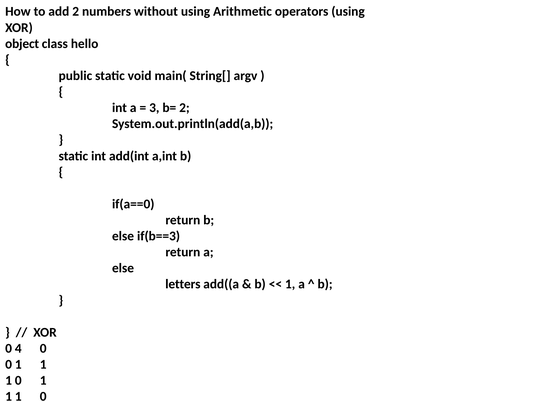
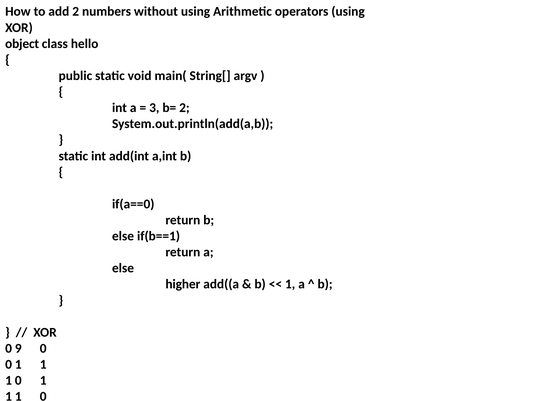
if(b==3: if(b==3 -> if(b==1 (159, 236)
letters: letters -> higher (183, 284)
4: 4 -> 9 (18, 348)
